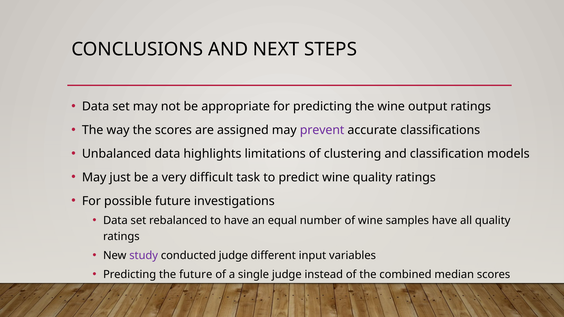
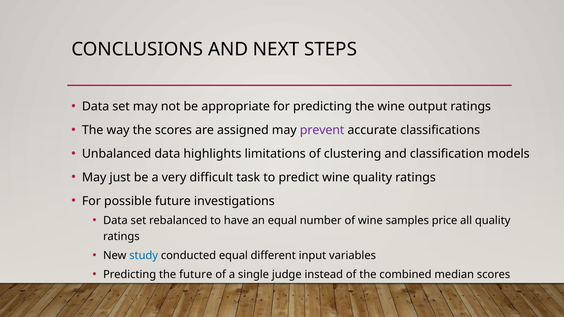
samples have: have -> price (445, 221)
study colour: purple -> blue (144, 256)
conducted judge: judge -> equal (233, 256)
